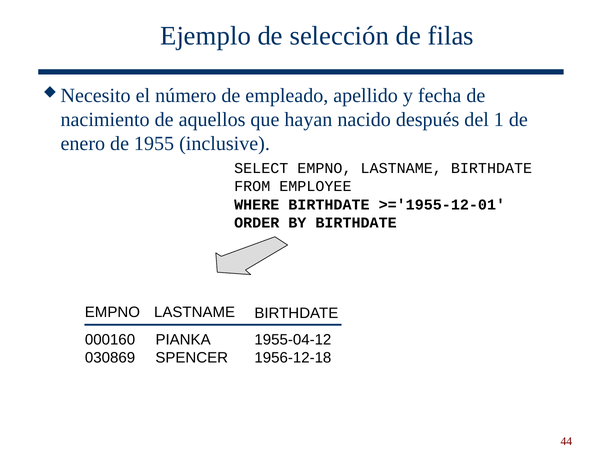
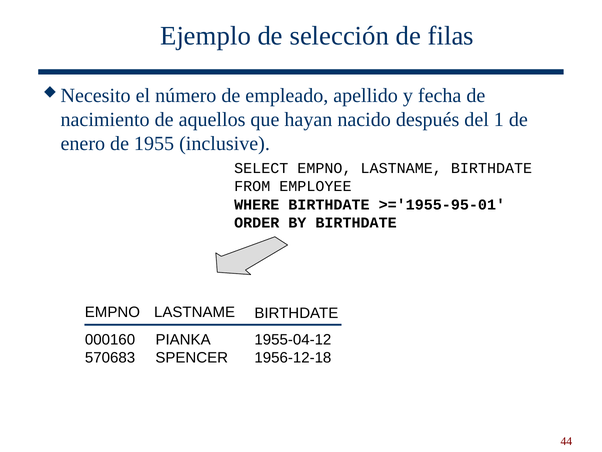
>='1955-12-01: >='1955-12-01 -> >='1955-95-01 (442, 204)
030869: 030869 -> 570683 (110, 357)
